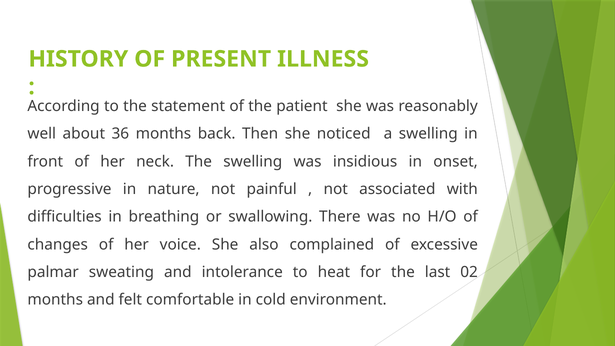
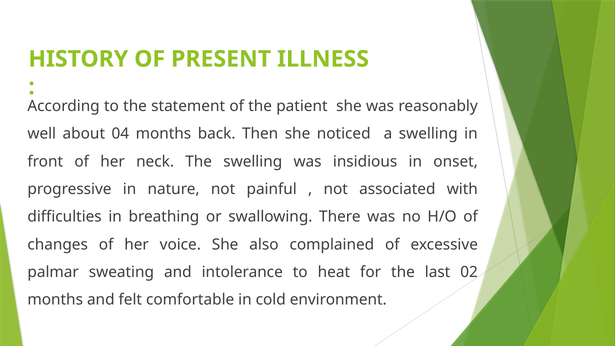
36: 36 -> 04 (120, 134)
